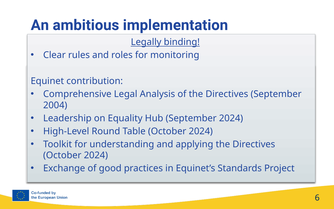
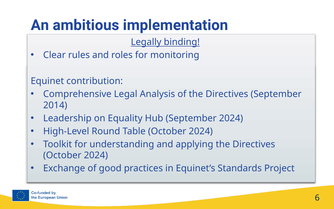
2004: 2004 -> 2014 (55, 105)
